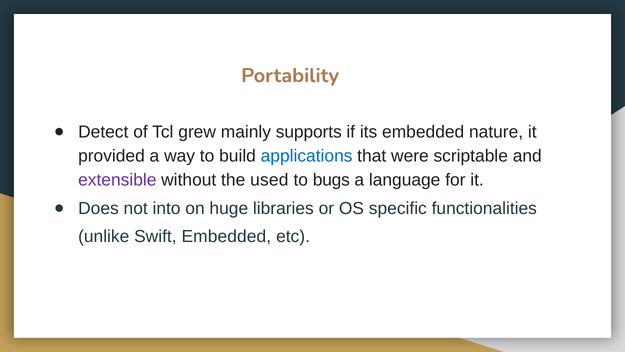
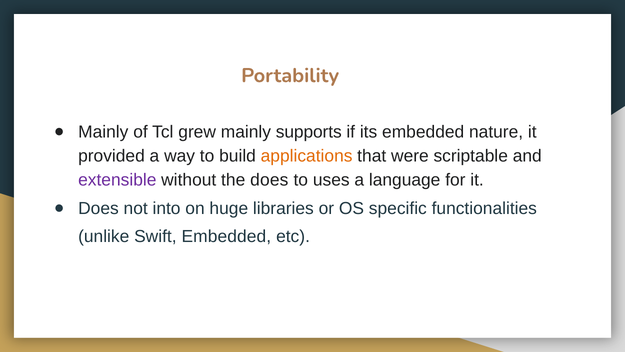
Detect: Detect -> Mainly (103, 132)
applications colour: blue -> orange (307, 156)
the used: used -> does (269, 180)
bugs: bugs -> uses (331, 180)
